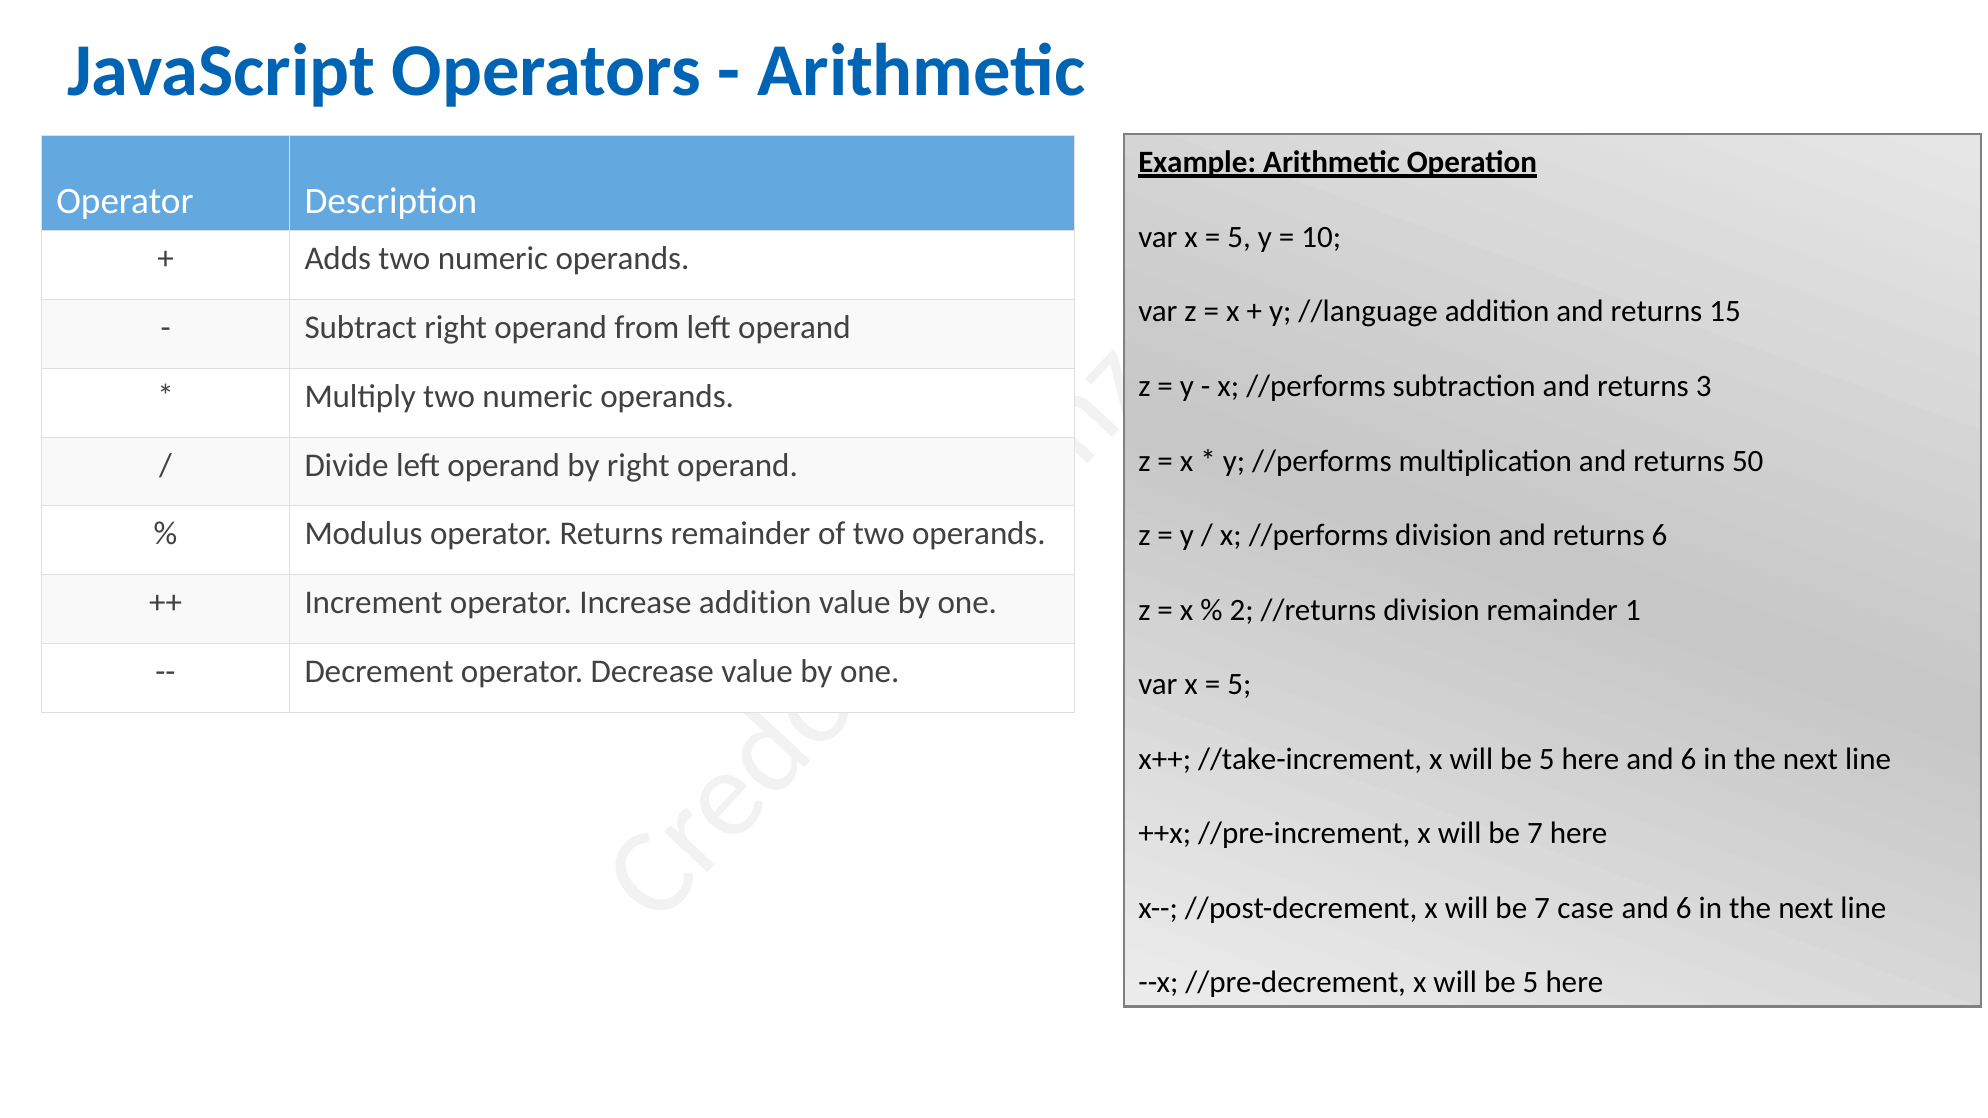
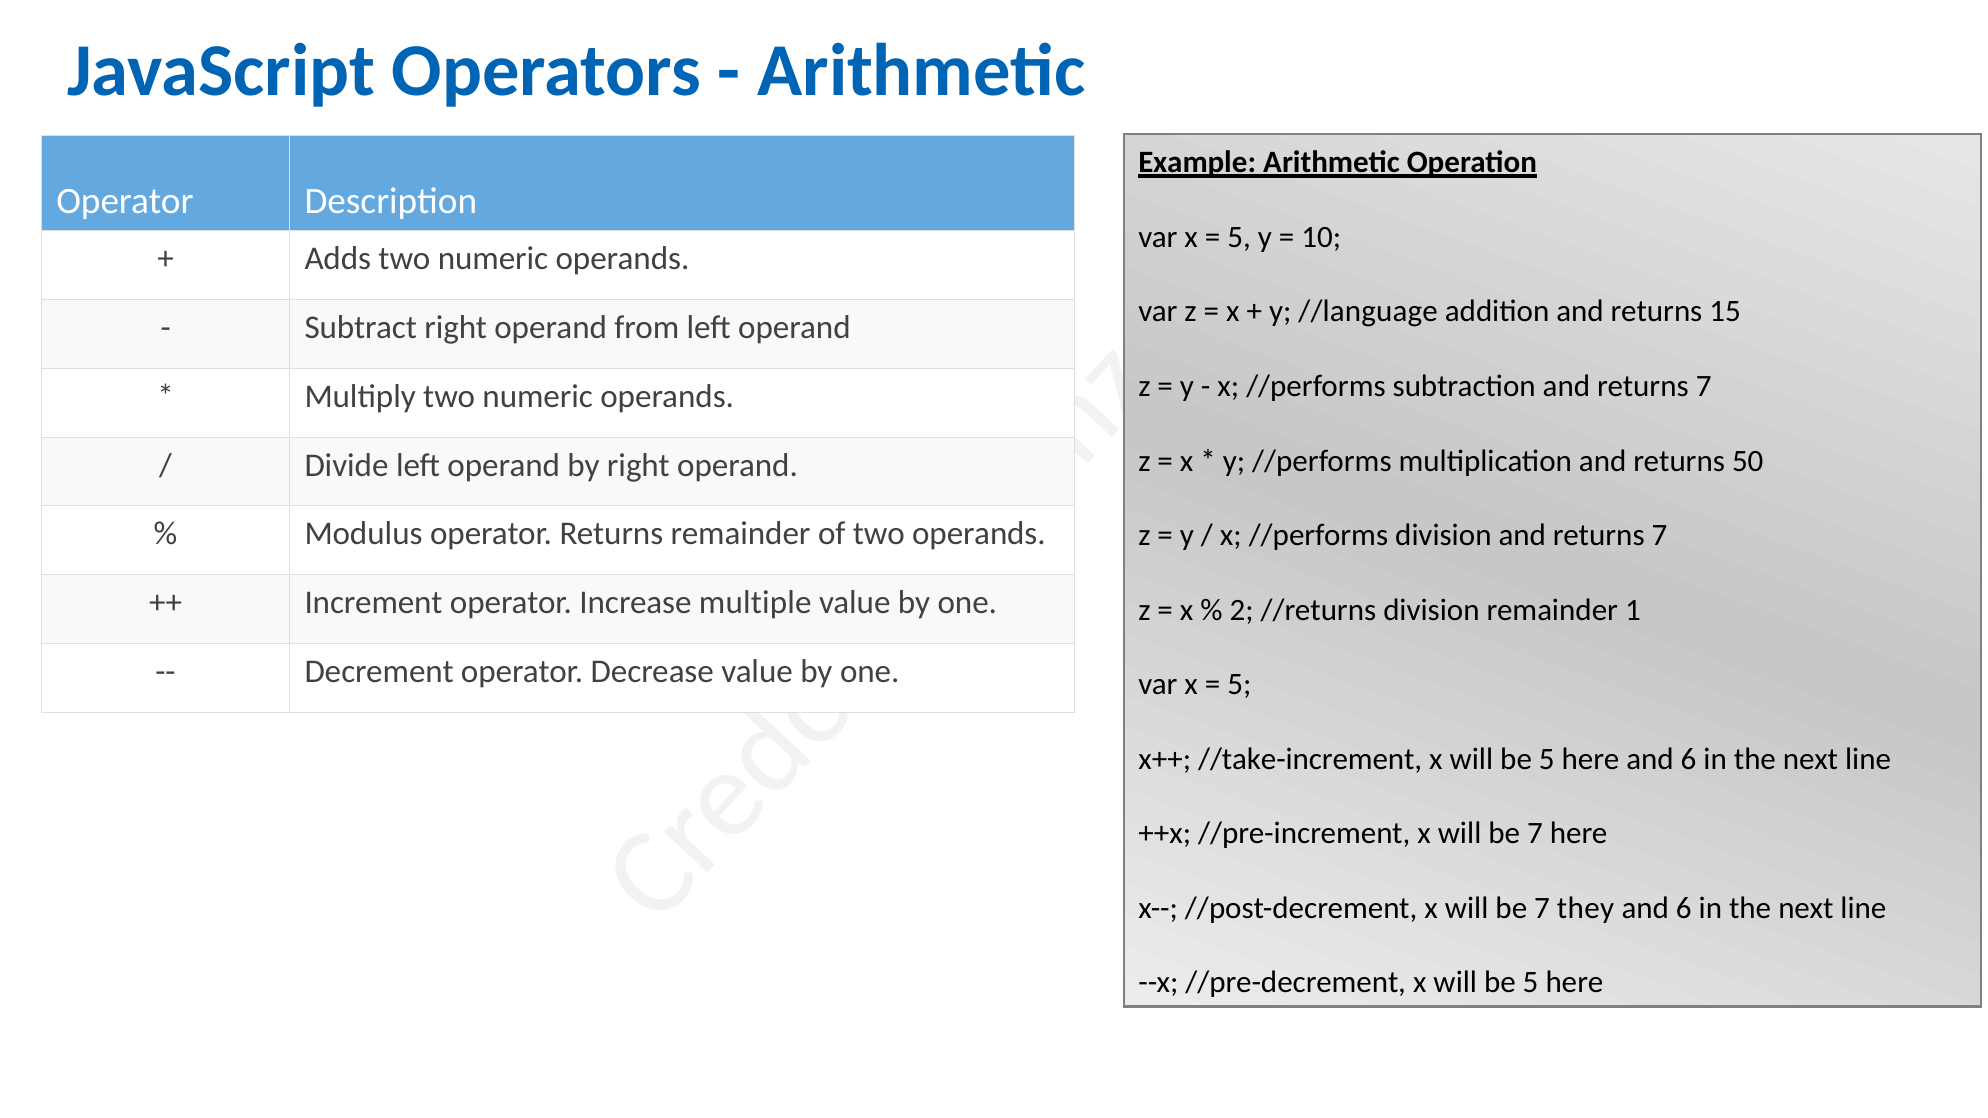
subtraction and returns 3: 3 -> 7 (1704, 386)
division and returns 6: 6 -> 7 (1659, 535)
Increase addition: addition -> multiple (755, 603)
case: case -> they (1586, 908)
